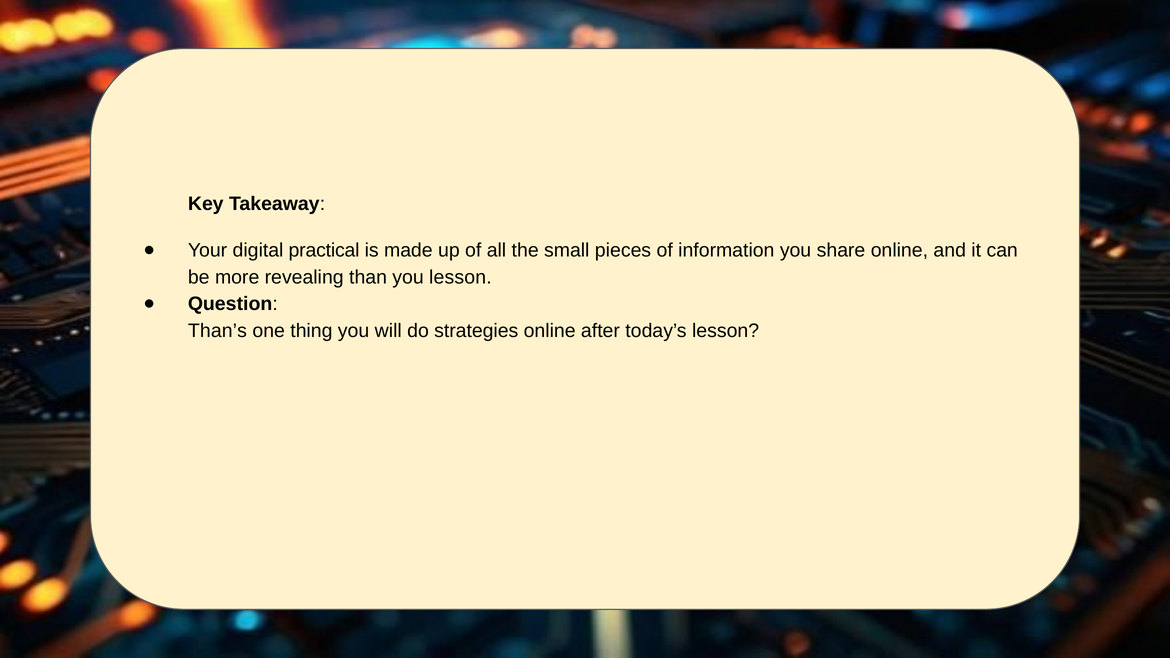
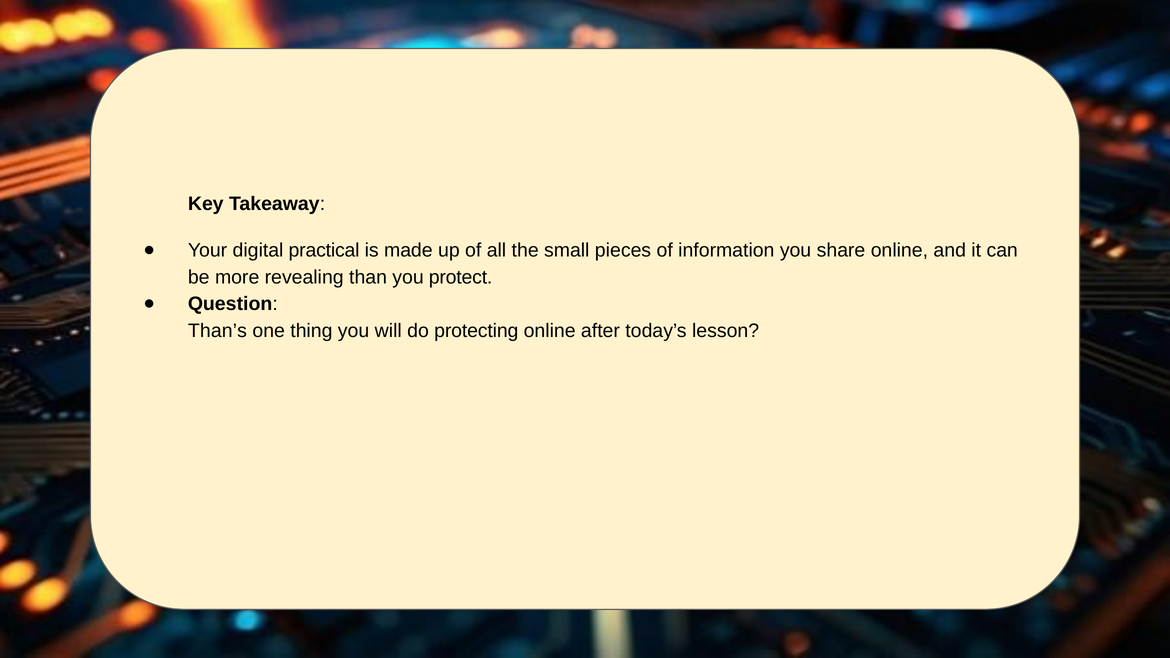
you lesson: lesson -> protect (461, 277)
strategies: strategies -> protecting (476, 331)
